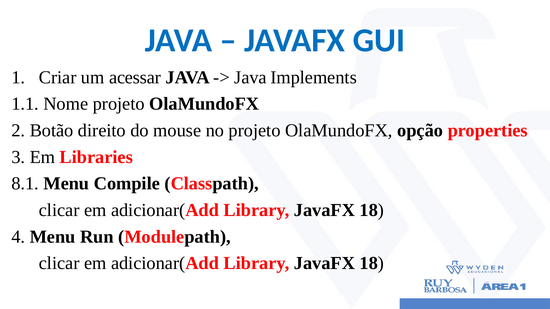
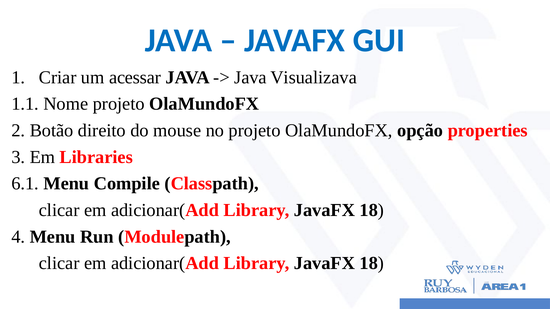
Implements: Implements -> Visualizava (314, 77)
8.1: 8.1 -> 6.1 (25, 184)
